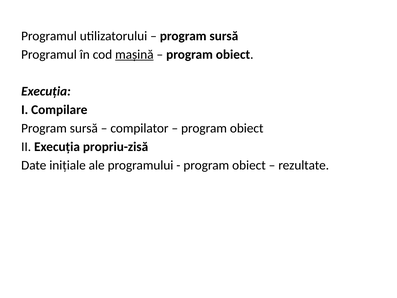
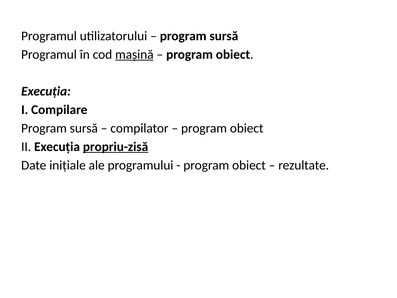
propriu-zisă underline: none -> present (116, 147)
